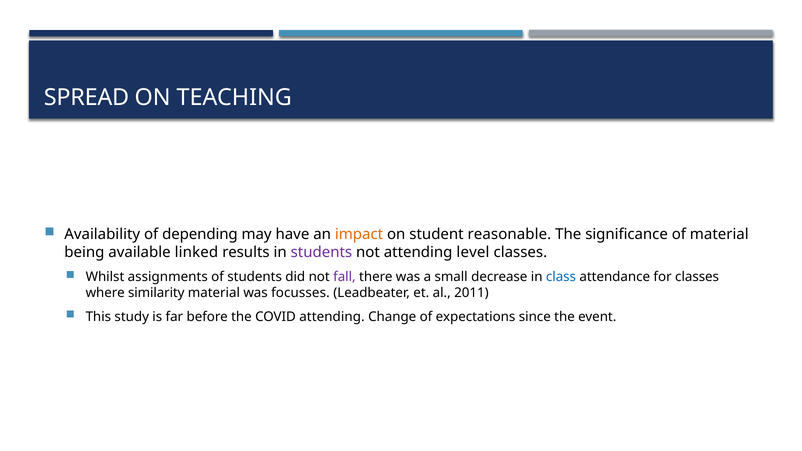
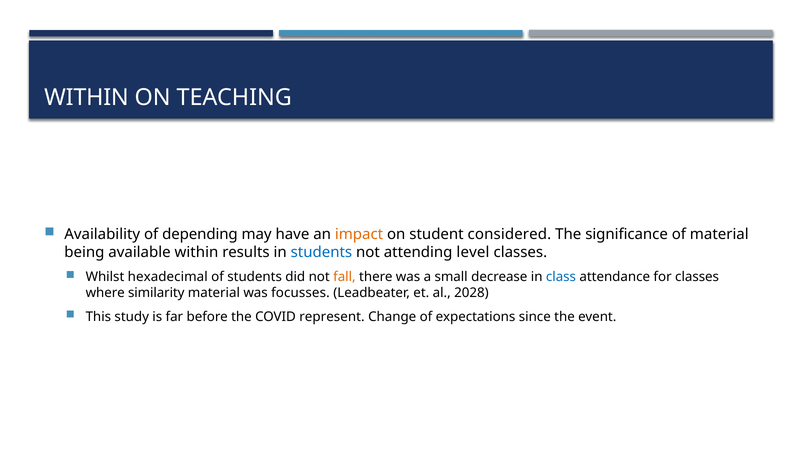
SPREAD: SPREAD -> WITHIN (86, 97)
reasonable: reasonable -> considered (509, 234)
available linked: linked -> within (196, 253)
students colour: purple -> blue (321, 253)
assignments: assignments -> hexadecimal (168, 277)
fall colour: purple -> orange (344, 277)
2011: 2011 -> 2028 (471, 293)
COVID attending: attending -> represent (332, 317)
